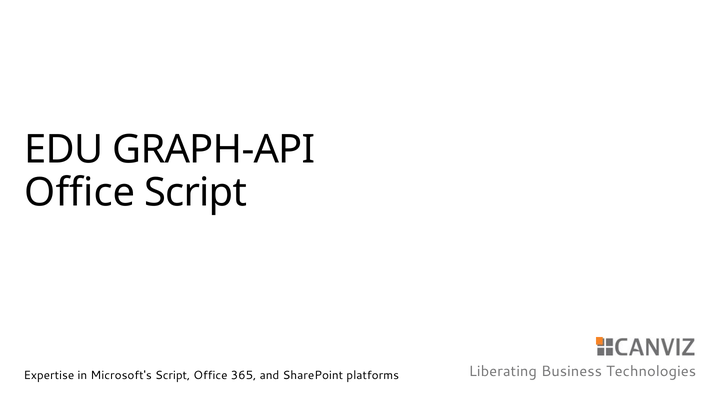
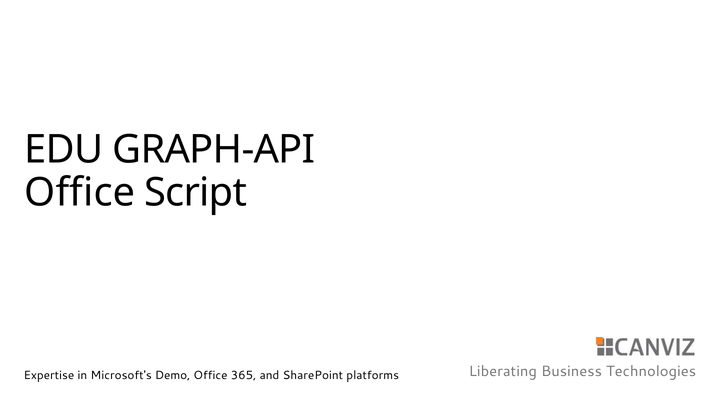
Microsoft's Script: Script -> Demo (173, 376)
